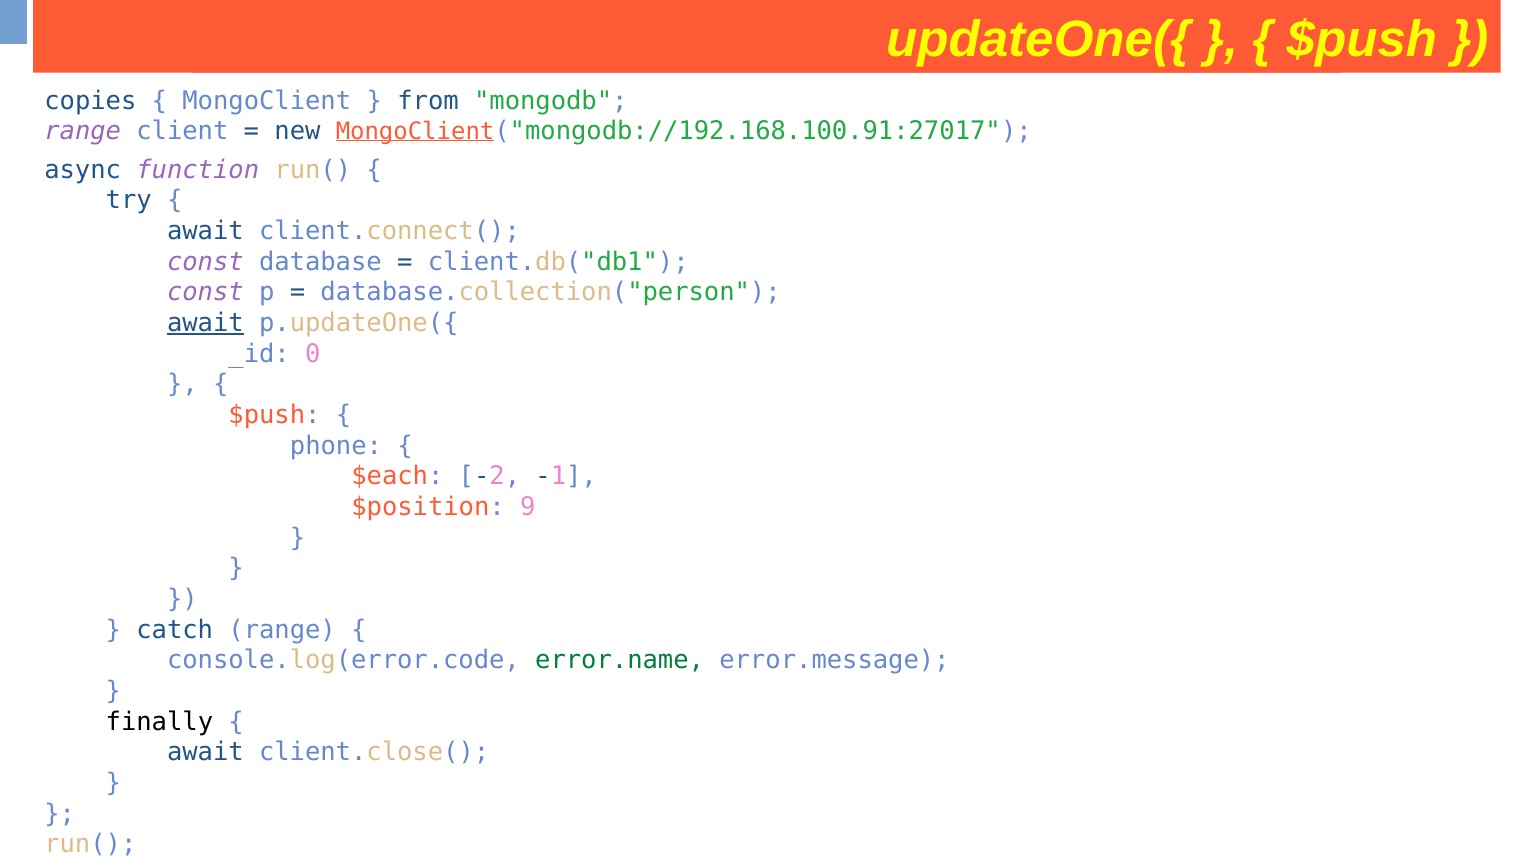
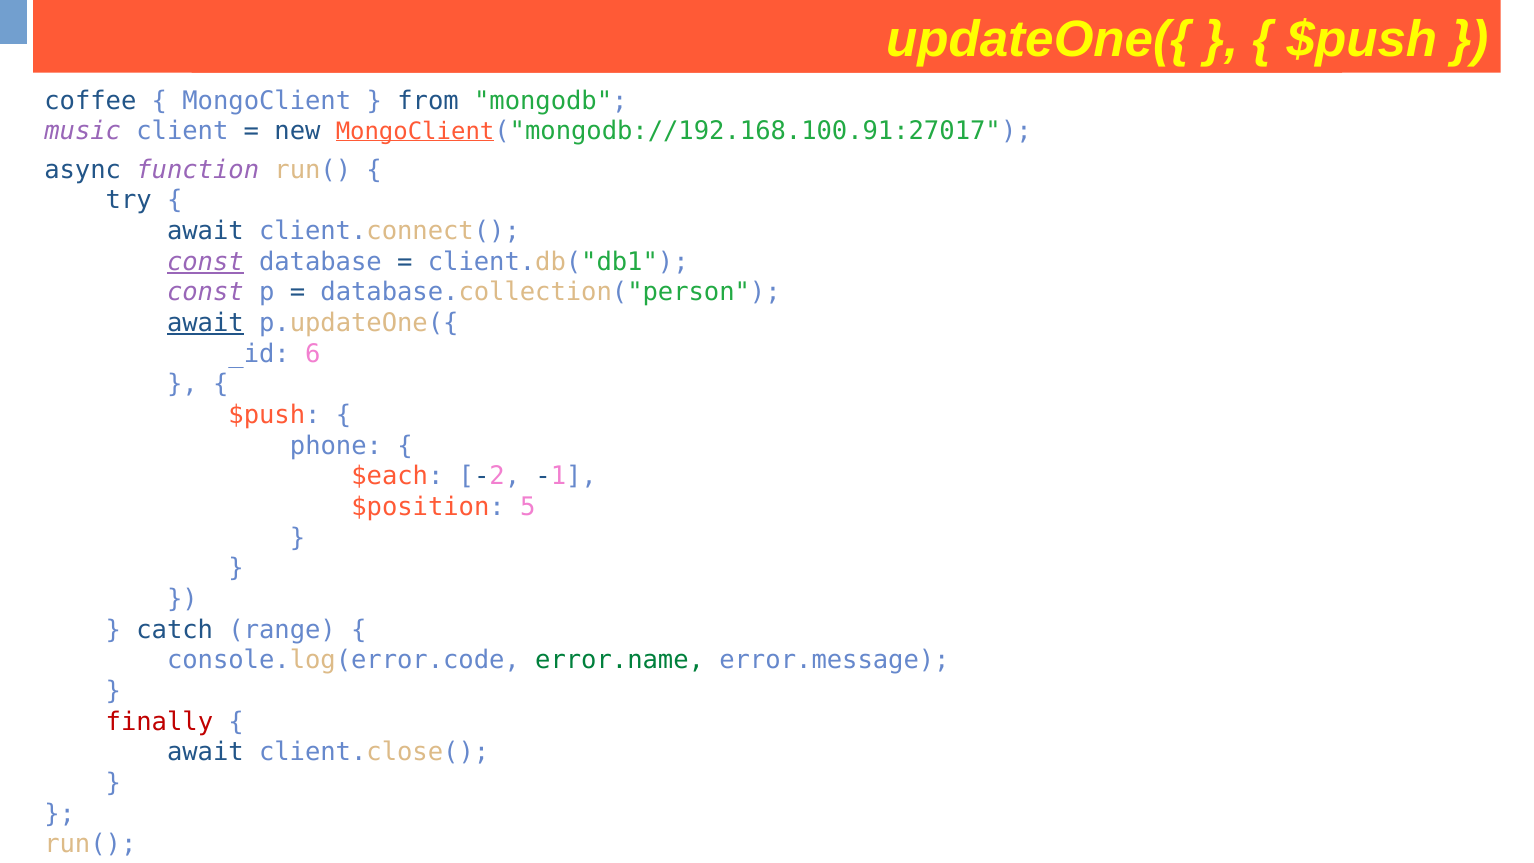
copies: copies -> coffee (90, 101)
range: range -> music (83, 131)
const underline: none -> present (205, 262)
0: 0 -> 6 (313, 354)
9: 9 -> 5 (528, 507)
finally colour: black -> red (159, 722)
